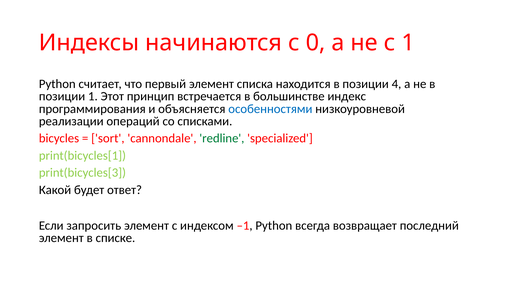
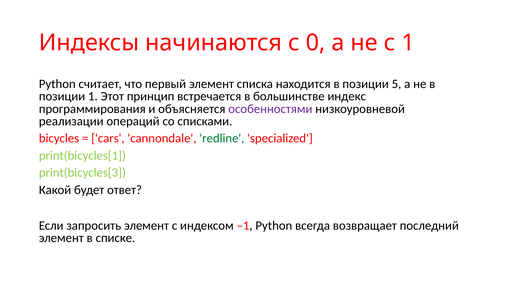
4: 4 -> 5 (397, 84)
особенностями colour: blue -> purple (270, 109)
sort: sort -> cars (108, 138)
